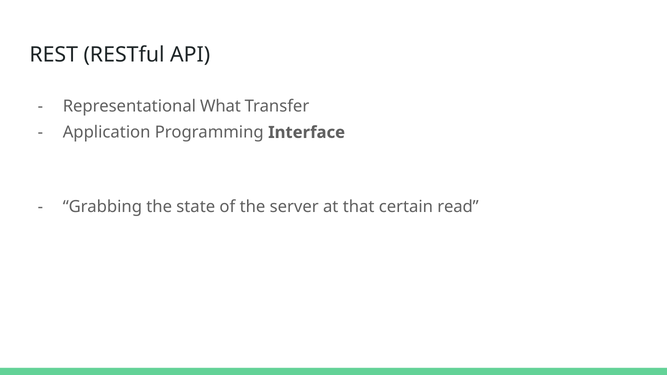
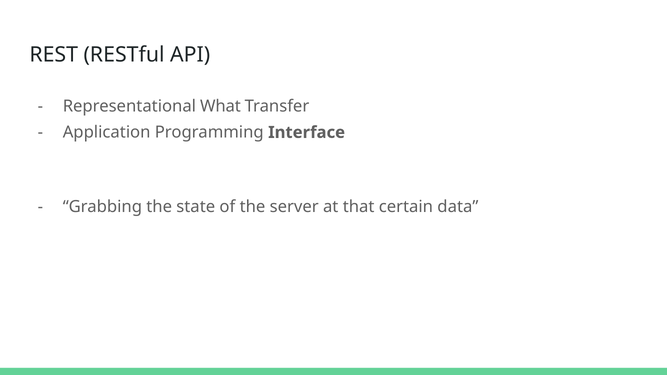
read: read -> data (458, 207)
